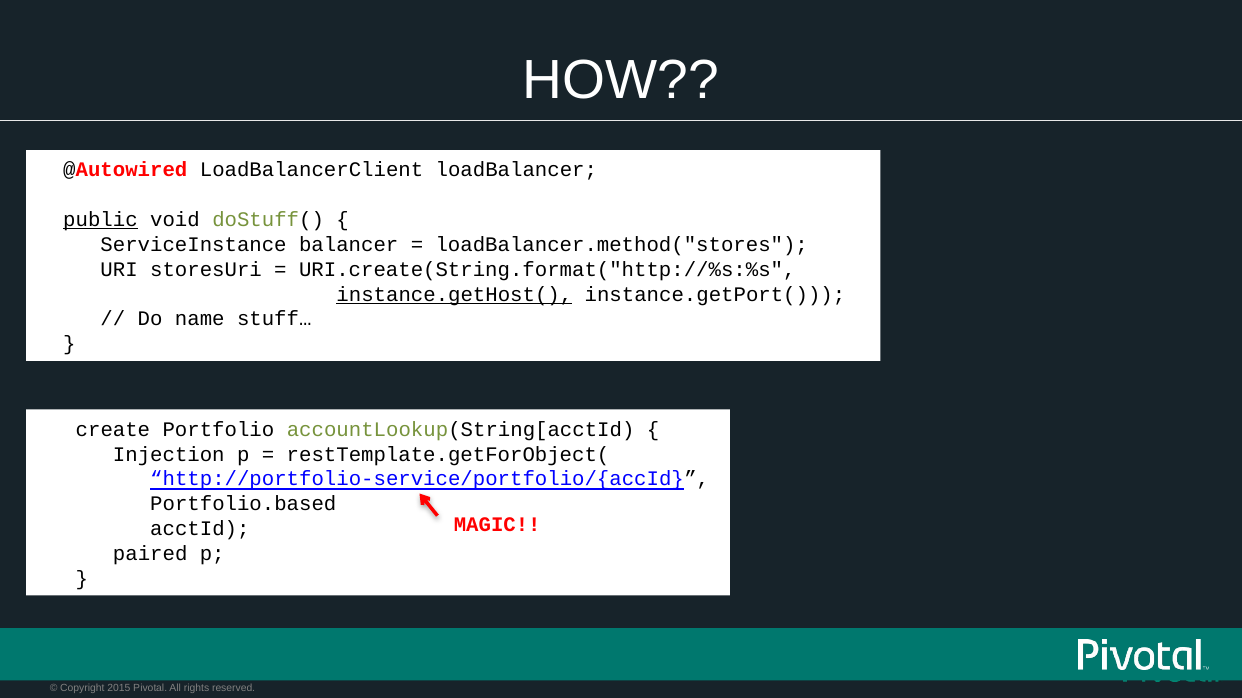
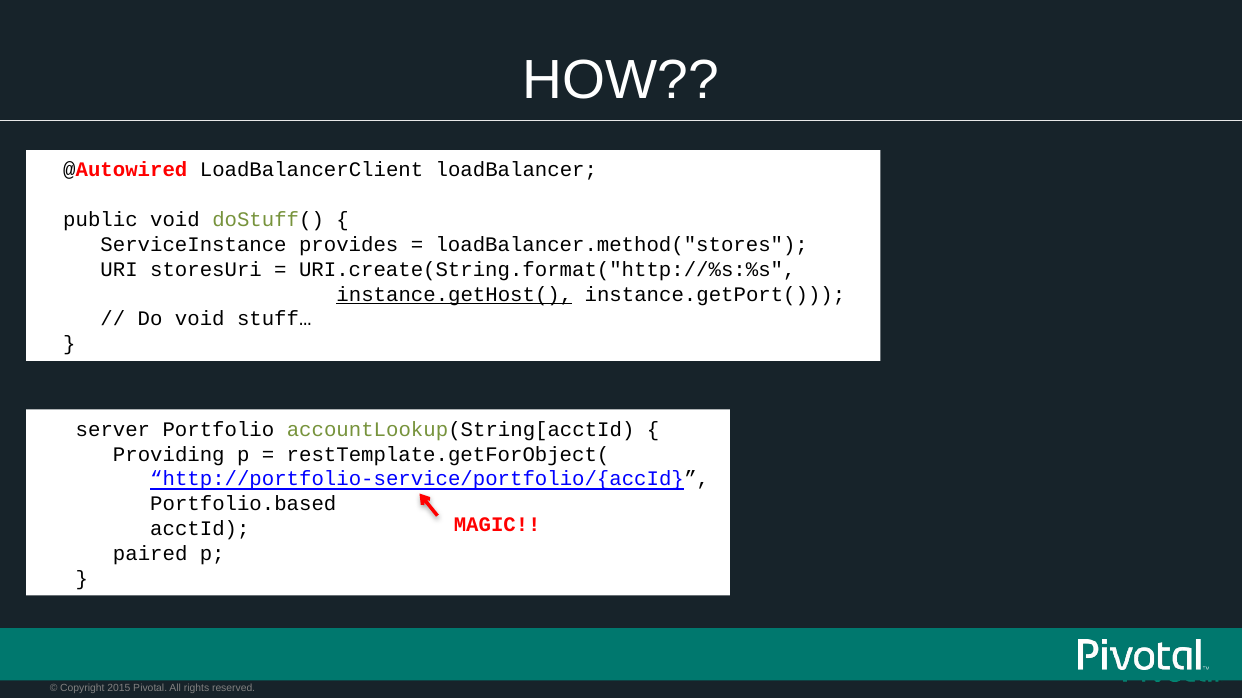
public underline: present -> none (100, 220)
balancer: balancer -> provides (349, 245)
Do name: name -> void (200, 319)
create: create -> server (113, 430)
Injection: Injection -> Providing (169, 455)
